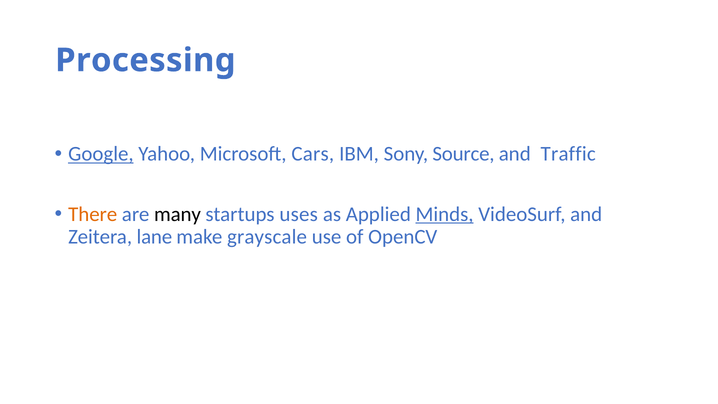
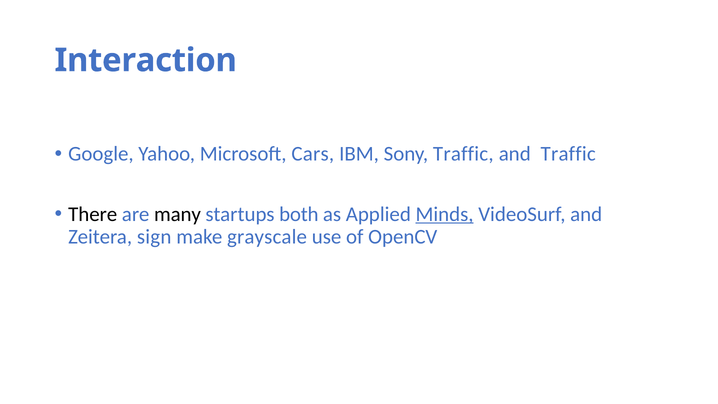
Processing: Processing -> Interaction (146, 60)
Google underline: present -> none (101, 154)
Sony Source: Source -> Traffic (463, 154)
There colour: orange -> black (93, 214)
uses: uses -> both (299, 214)
lane: lane -> sign (154, 237)
